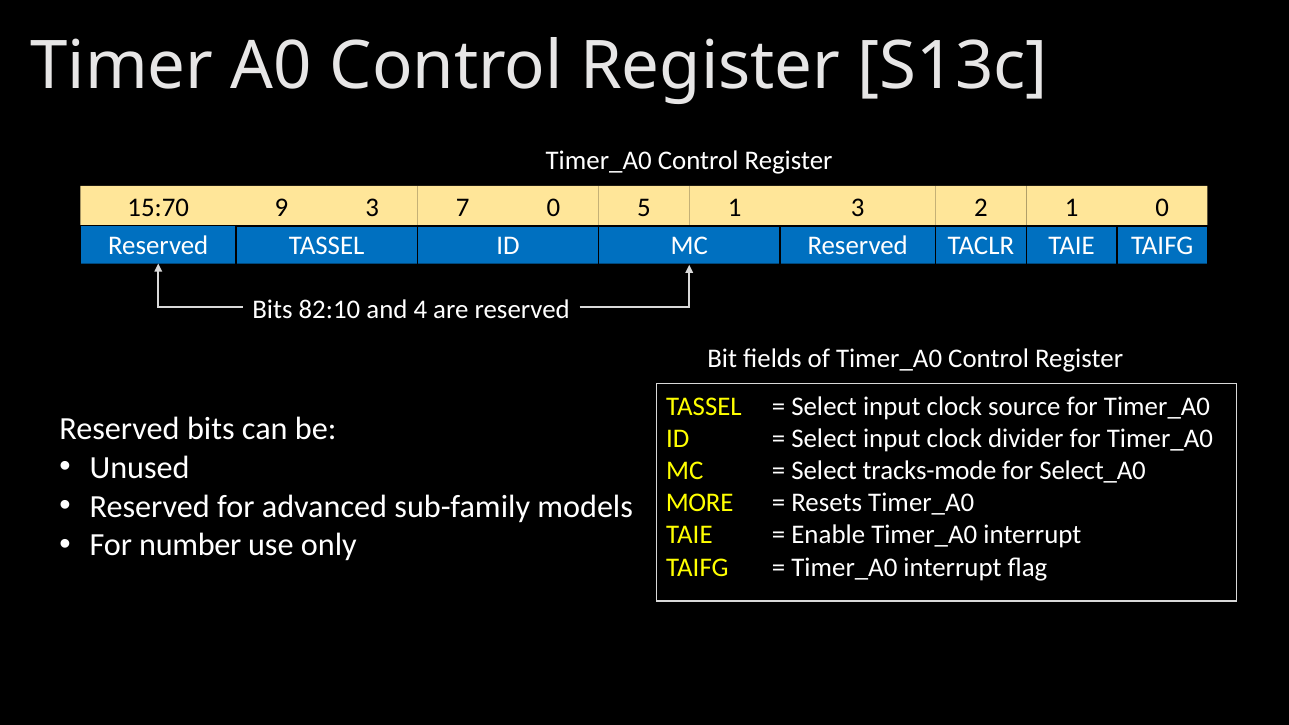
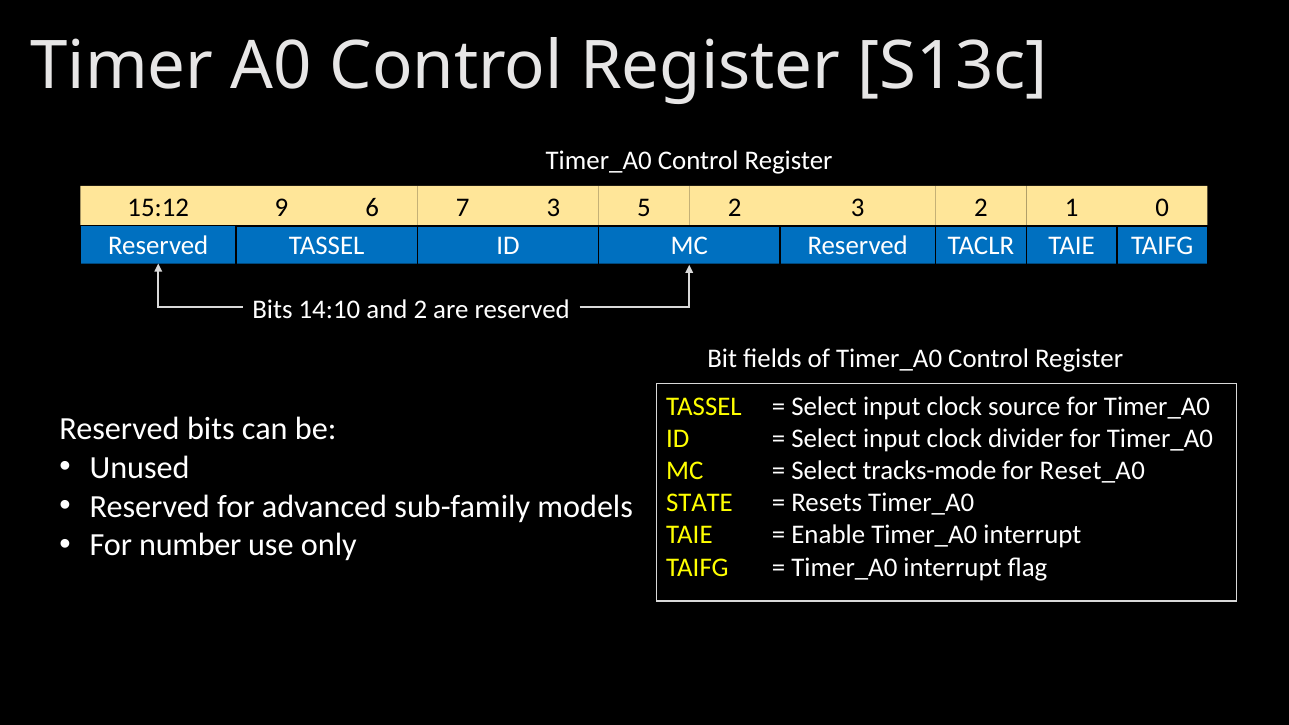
15:70: 15:70 -> 15:12 (158, 207)
9 3: 3 -> 6 (372, 207)
7 0: 0 -> 3 (553, 207)
5 1: 1 -> 2 (735, 207)
82:10: 82:10 -> 14:10 (329, 309)
and 4: 4 -> 2 (420, 309)
Select_A0: Select_A0 -> Reset_A0 (1092, 471)
MORE: MORE -> STATE (700, 503)
